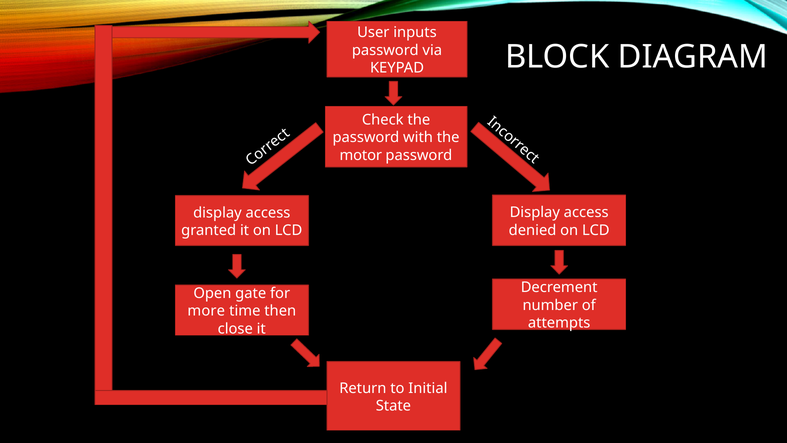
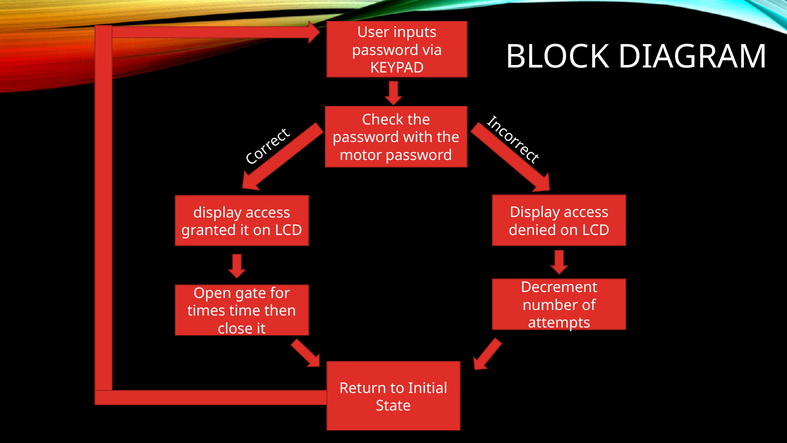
more: more -> times (206, 311)
